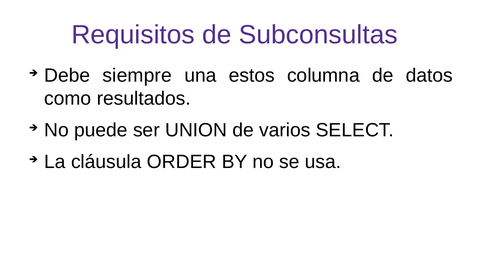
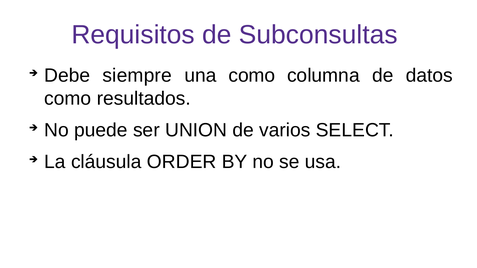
una estos: estos -> como (252, 76)
